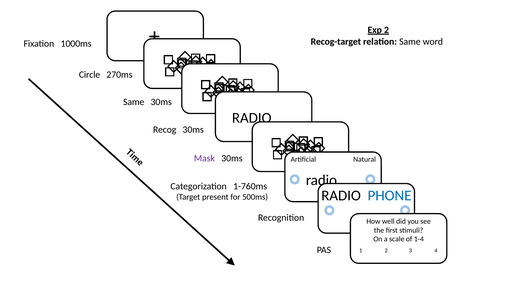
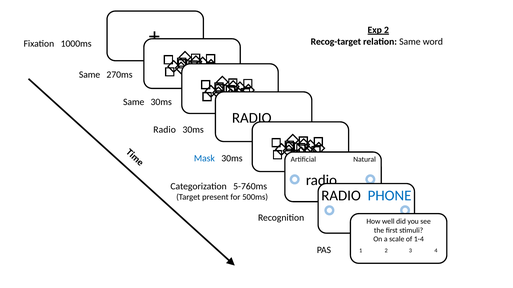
Circle: Circle -> Same (90, 75)
Recog: Recog -> Radio (165, 130)
Mask colour: purple -> blue (204, 159)
1-760ms: 1-760ms -> 5-760ms (250, 187)
